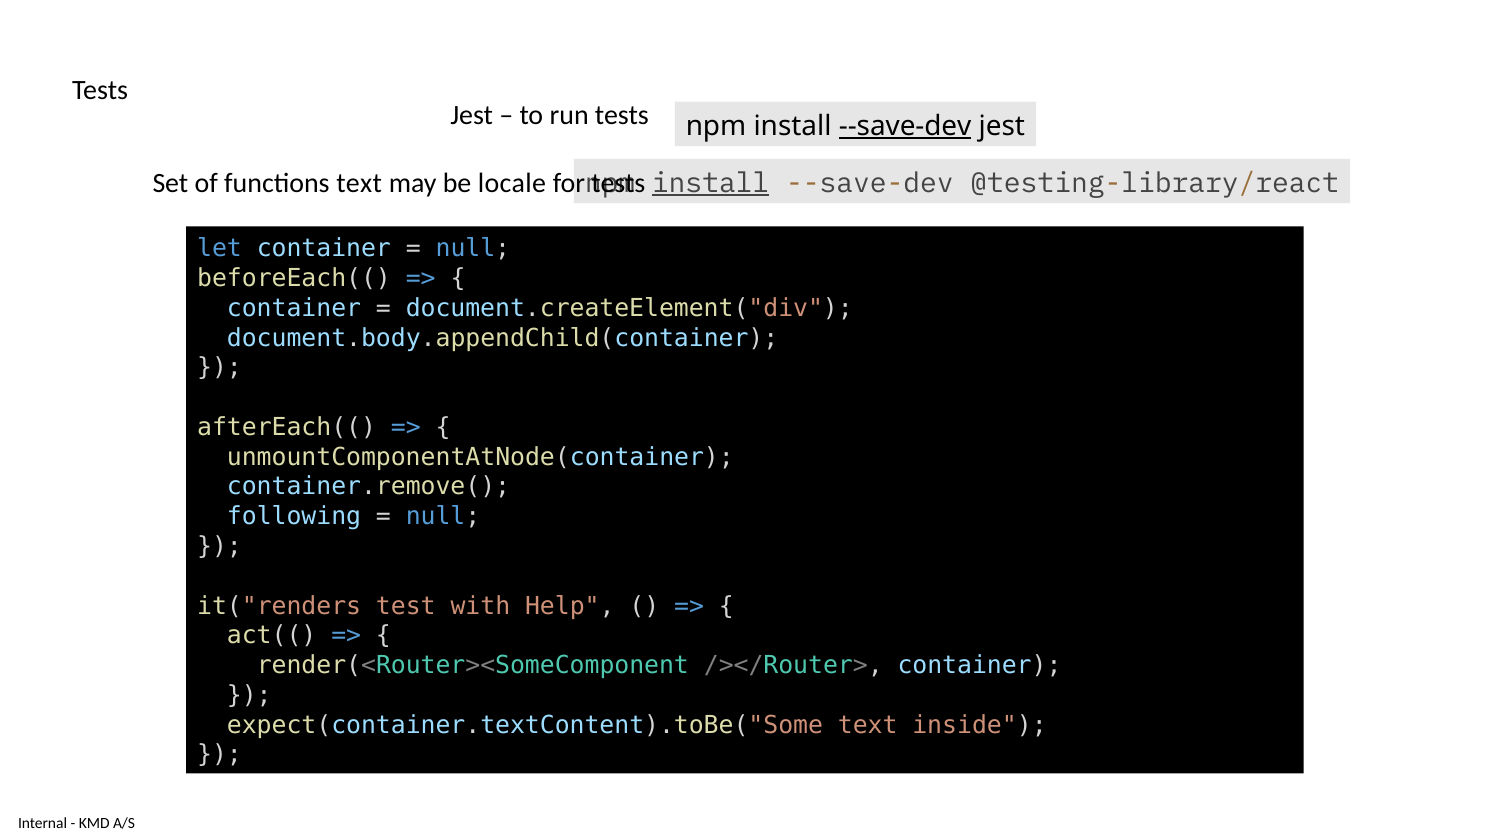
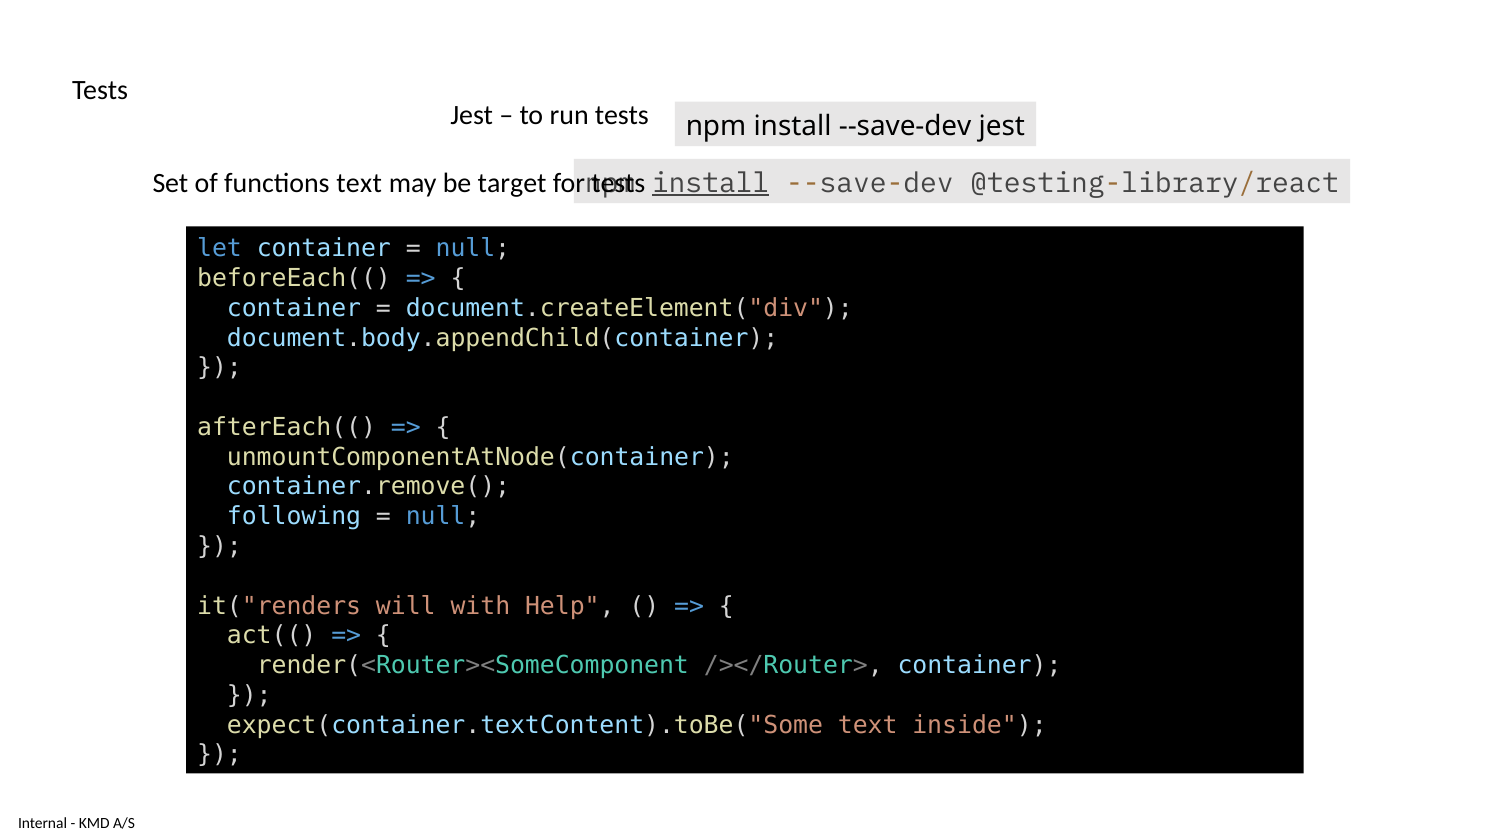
--save-dev underline: present -> none (905, 126)
locale: locale -> target (512, 183)
test: test -> will (406, 606)
